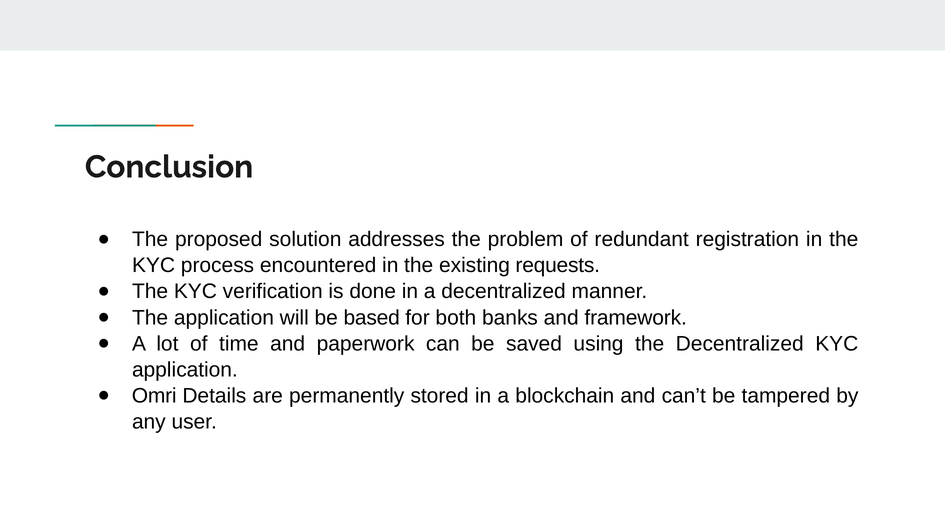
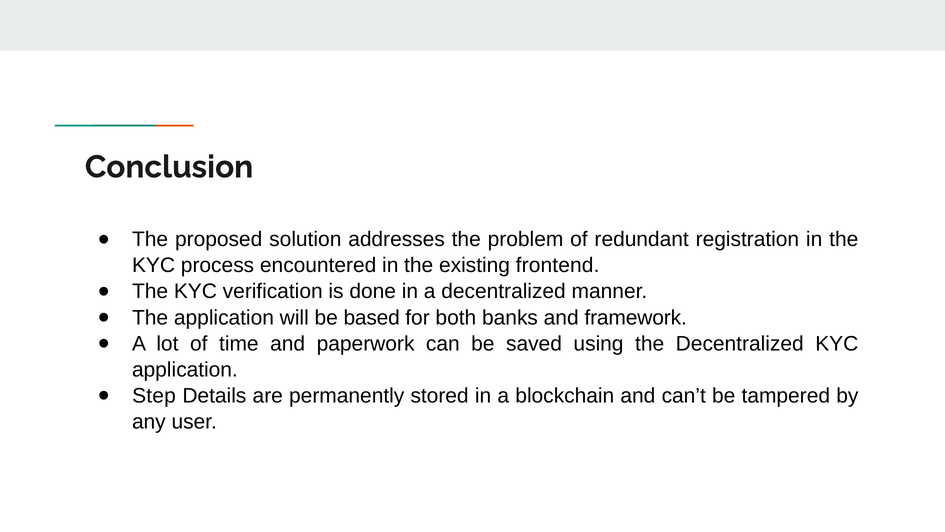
requests: requests -> frontend (558, 265)
Omri: Omri -> Step (154, 395)
